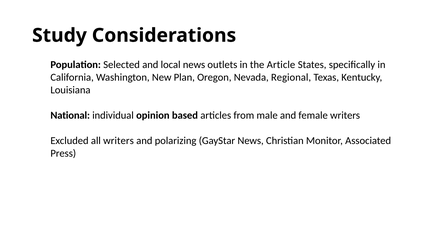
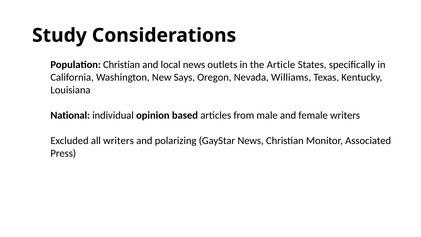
Population Selected: Selected -> Christian (122, 65)
Plan: Plan -> Says (184, 77)
Regional: Regional -> Williams (291, 77)
